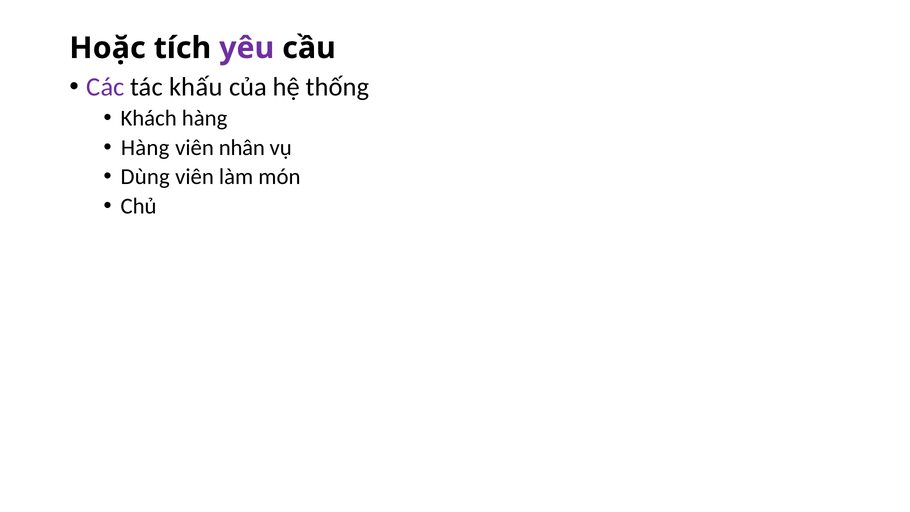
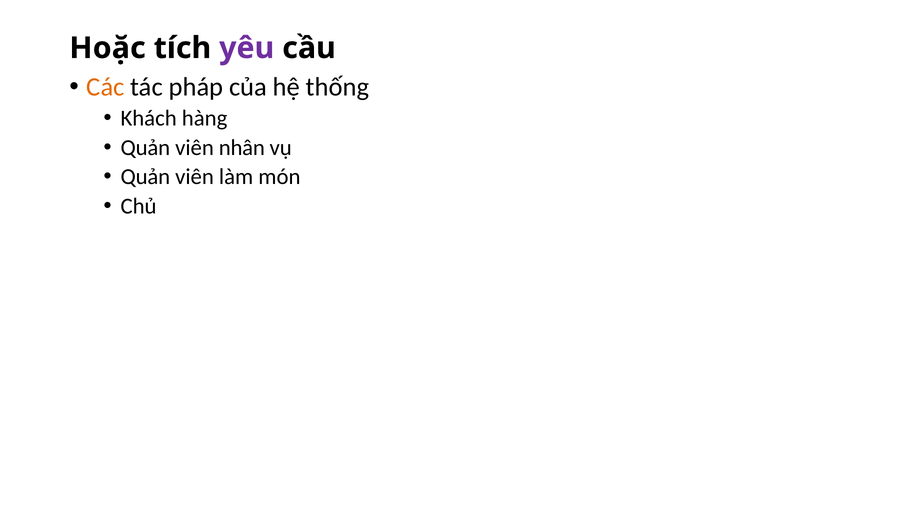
Các colour: purple -> orange (105, 87)
khấu: khấu -> pháp (196, 87)
Hàng: Hàng -> Quản (145, 147)
Dùng: Dùng -> Quản (145, 177)
